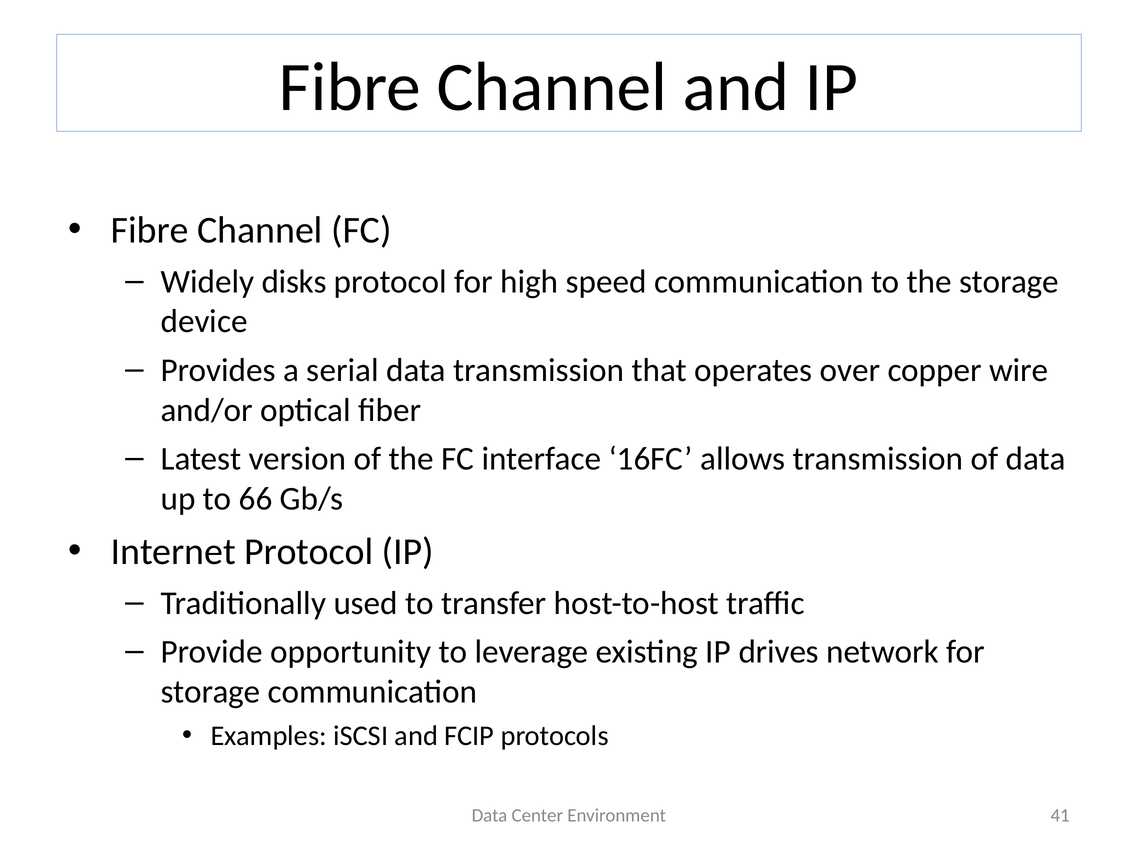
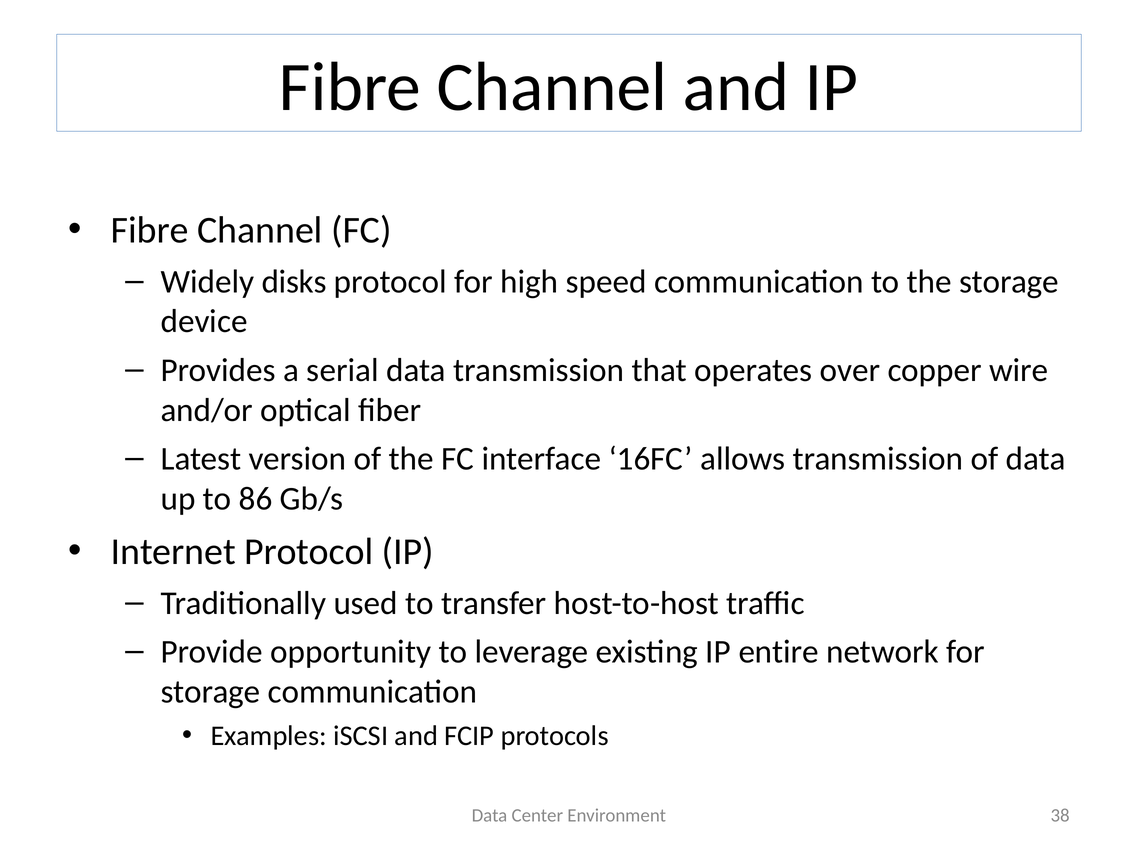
66: 66 -> 86 (256, 498)
drives: drives -> entire (779, 651)
41: 41 -> 38 (1060, 815)
